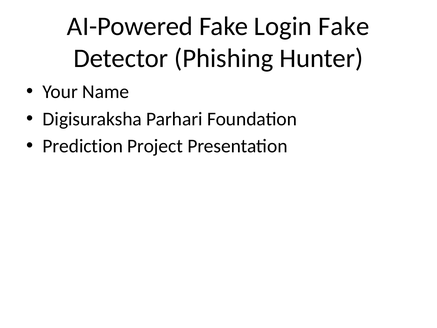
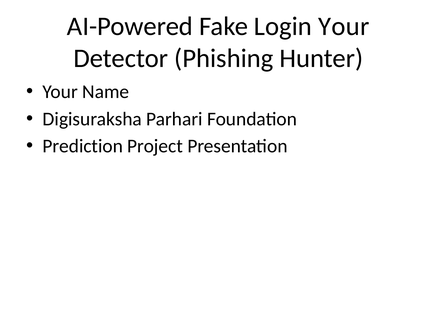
Login Fake: Fake -> Your (344, 26)
